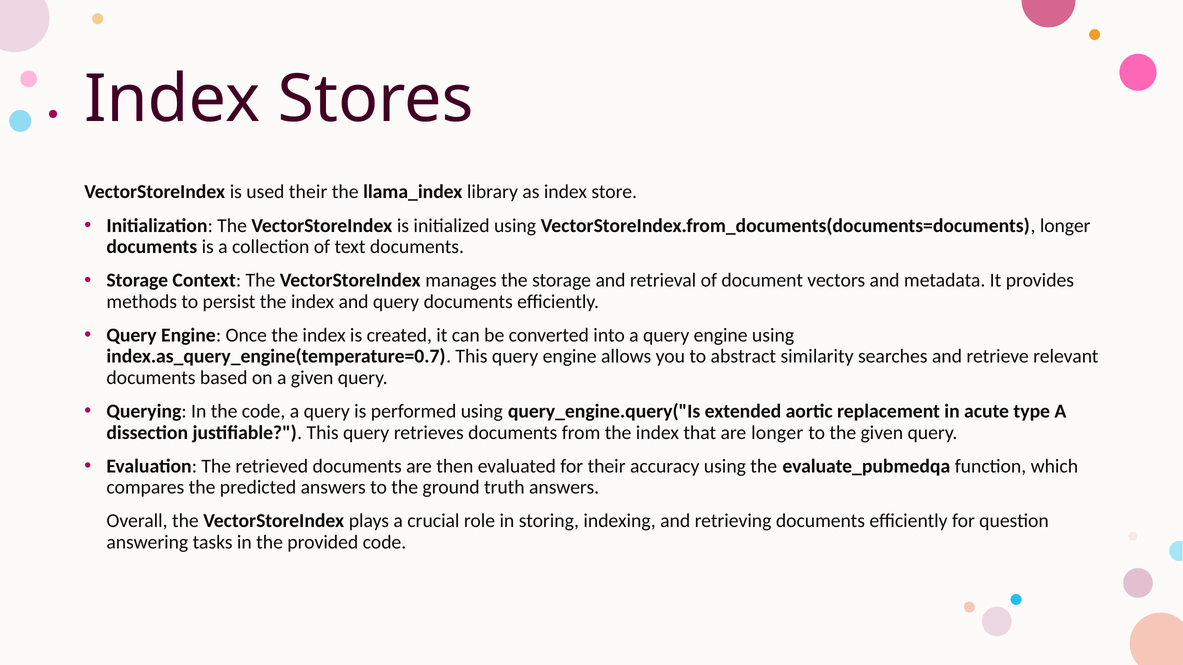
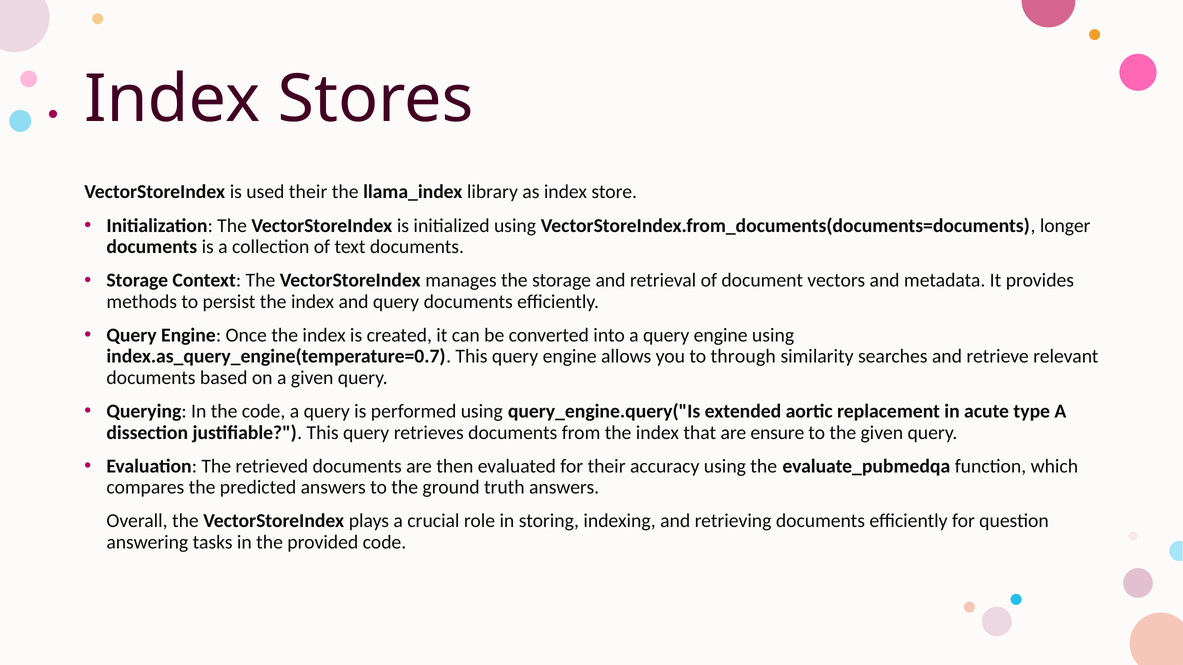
abstract: abstract -> through (743, 357)
are longer: longer -> ensure (777, 433)
